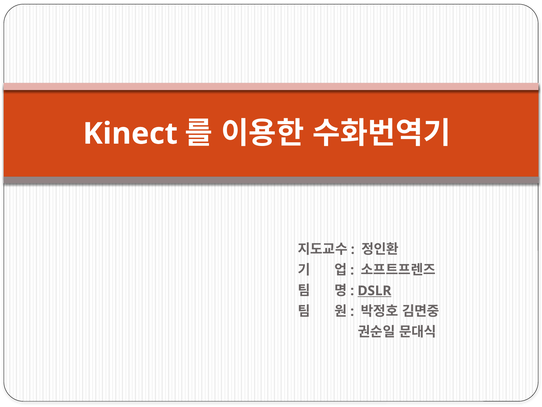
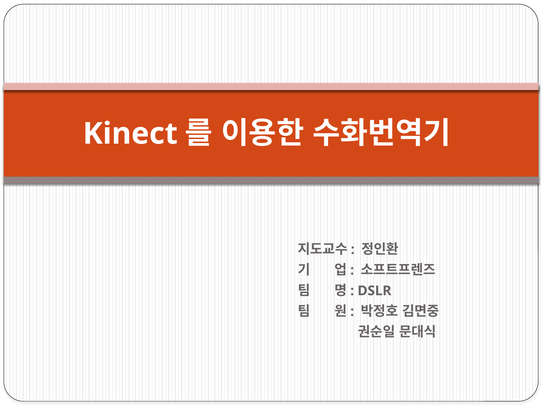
DSLR underline: present -> none (374, 290)
